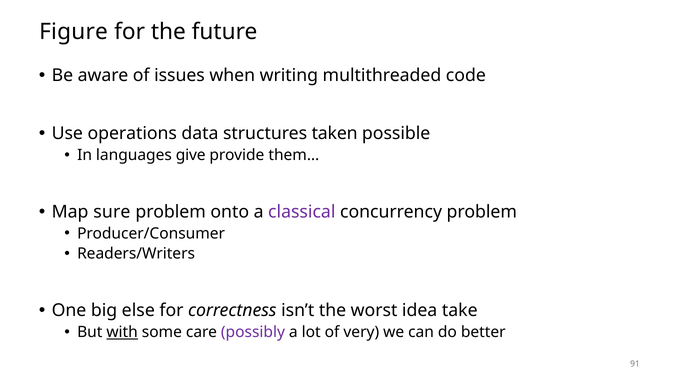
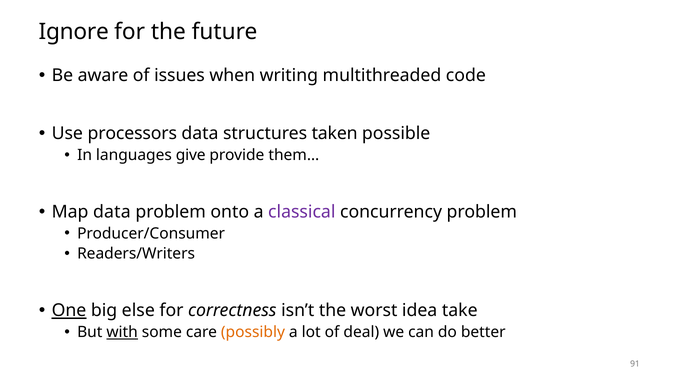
Figure: Figure -> Ignore (74, 32)
operations: operations -> processors (132, 134)
Map sure: sure -> data (112, 212)
One underline: none -> present (69, 311)
possibly colour: purple -> orange (253, 332)
very: very -> deal (361, 332)
